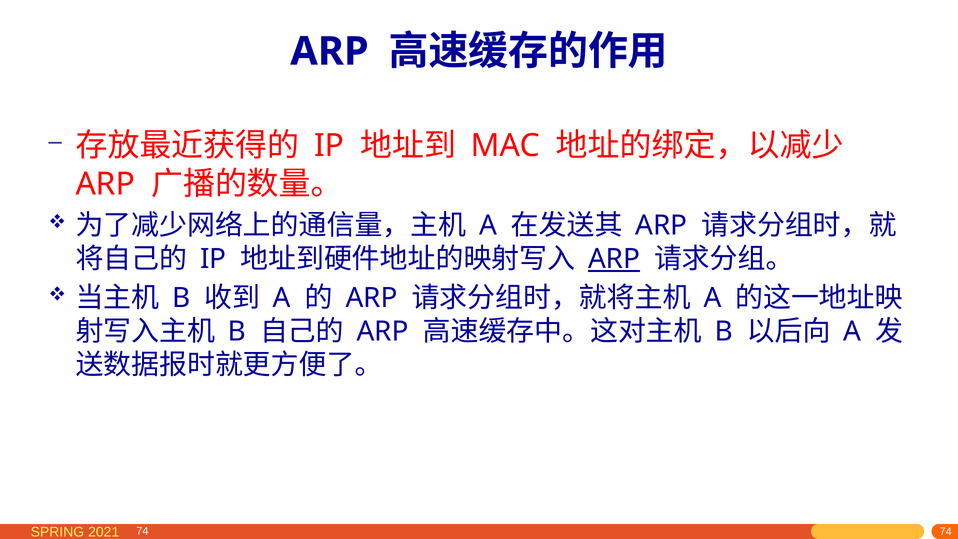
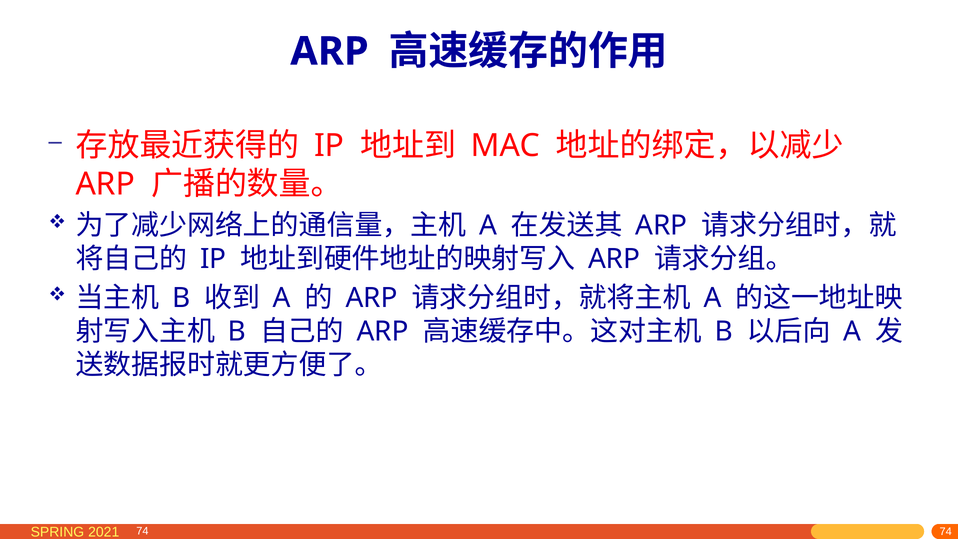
ARP underline: present -> none (614, 259)
